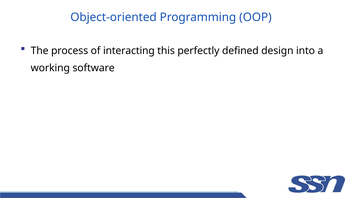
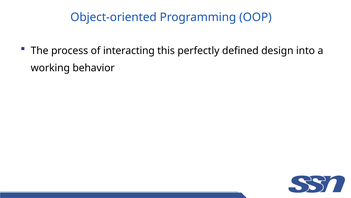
software: software -> behavior (94, 68)
